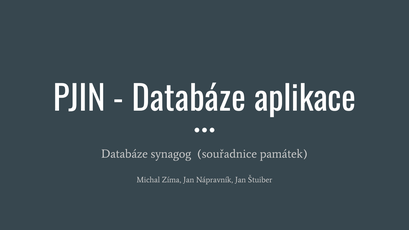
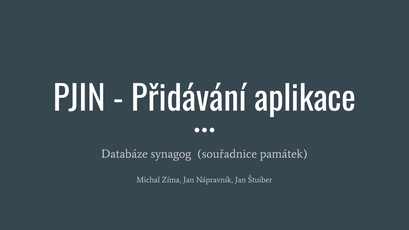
Databáze: Databáze -> Přidávání (189, 100)
